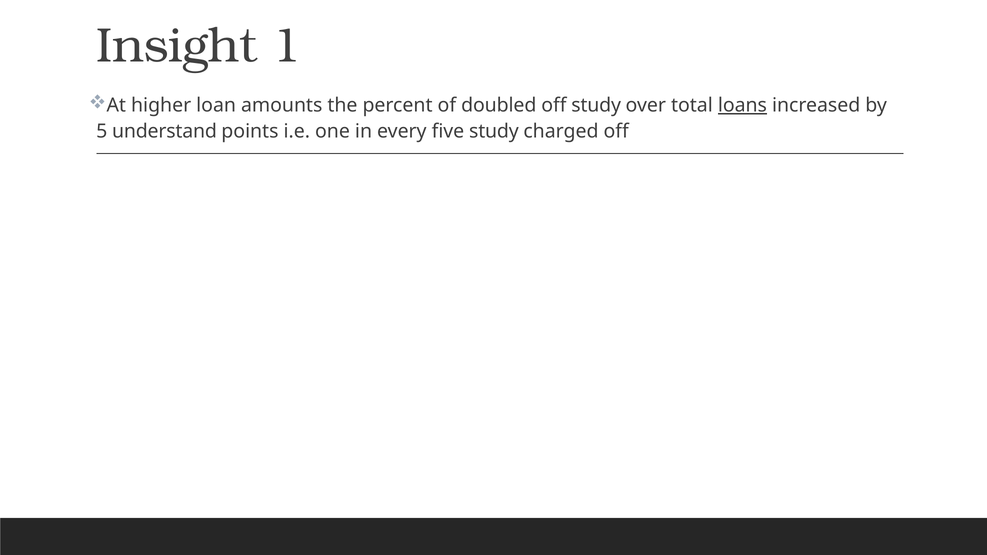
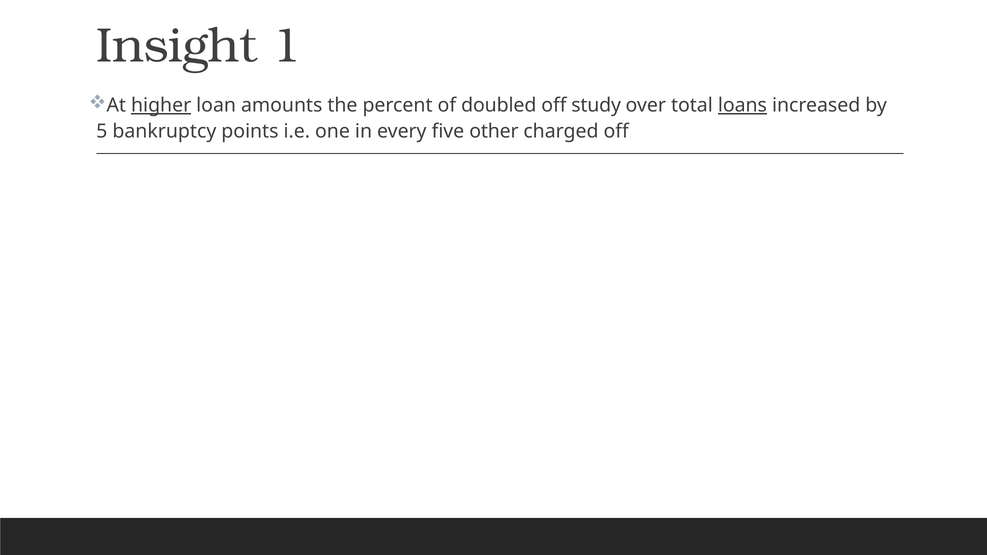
higher underline: none -> present (161, 105)
understand: understand -> bankruptcy (164, 131)
five study: study -> other (494, 131)
